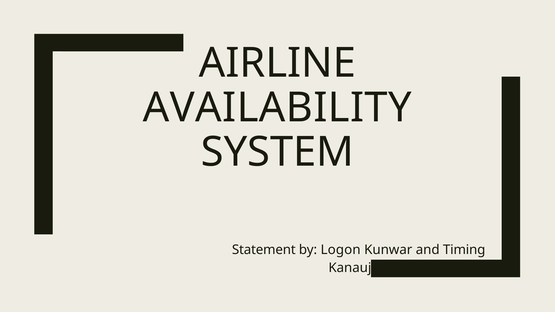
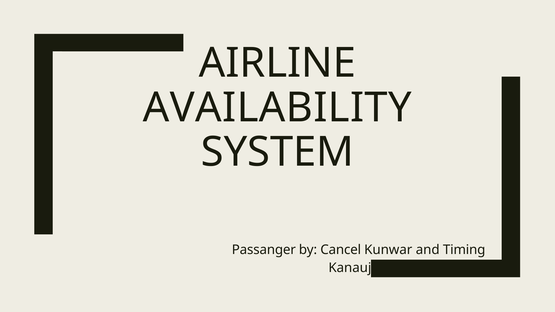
Statement: Statement -> Passanger (264, 250)
Logon: Logon -> Cancel (341, 250)
